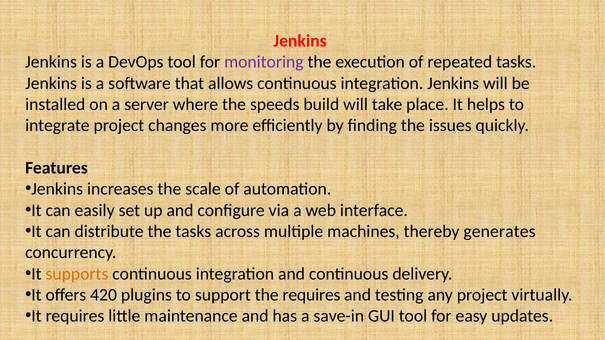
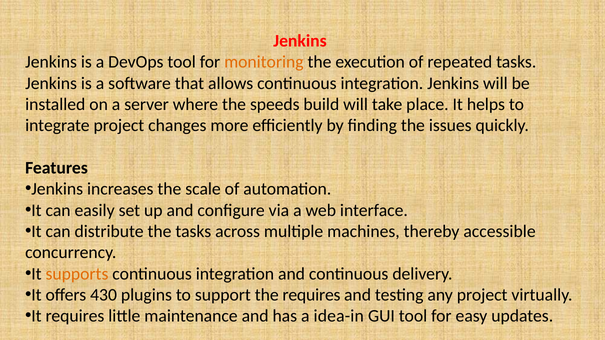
monitoring colour: purple -> orange (264, 62)
generates: generates -> accessible (500, 232)
420: 420 -> 430 (104, 295)
save-in: save-in -> idea-in (339, 316)
